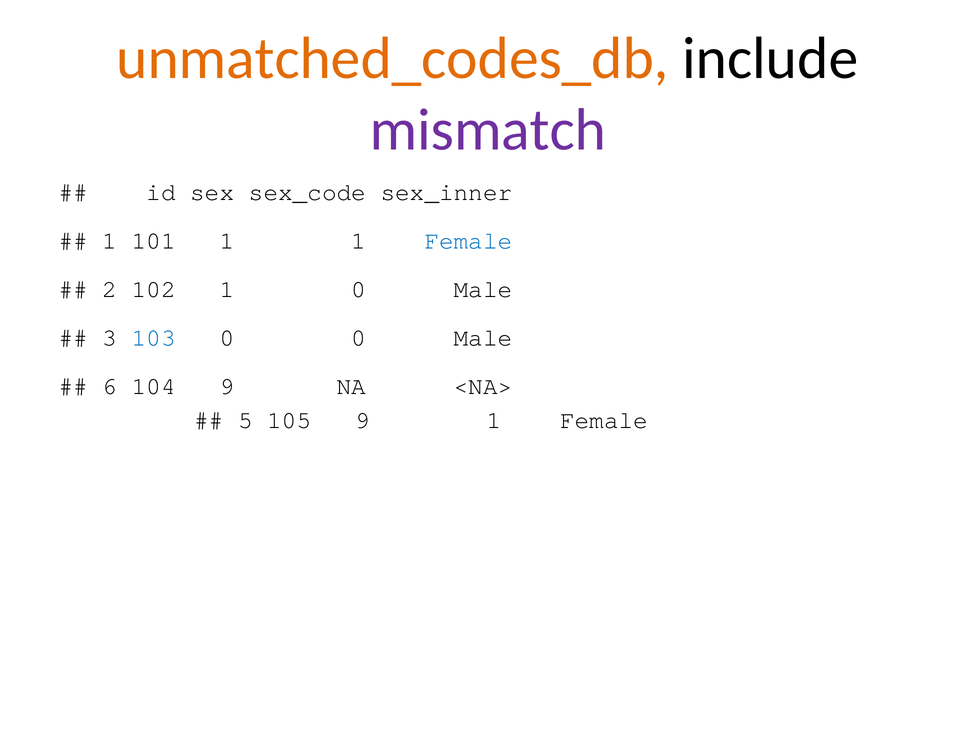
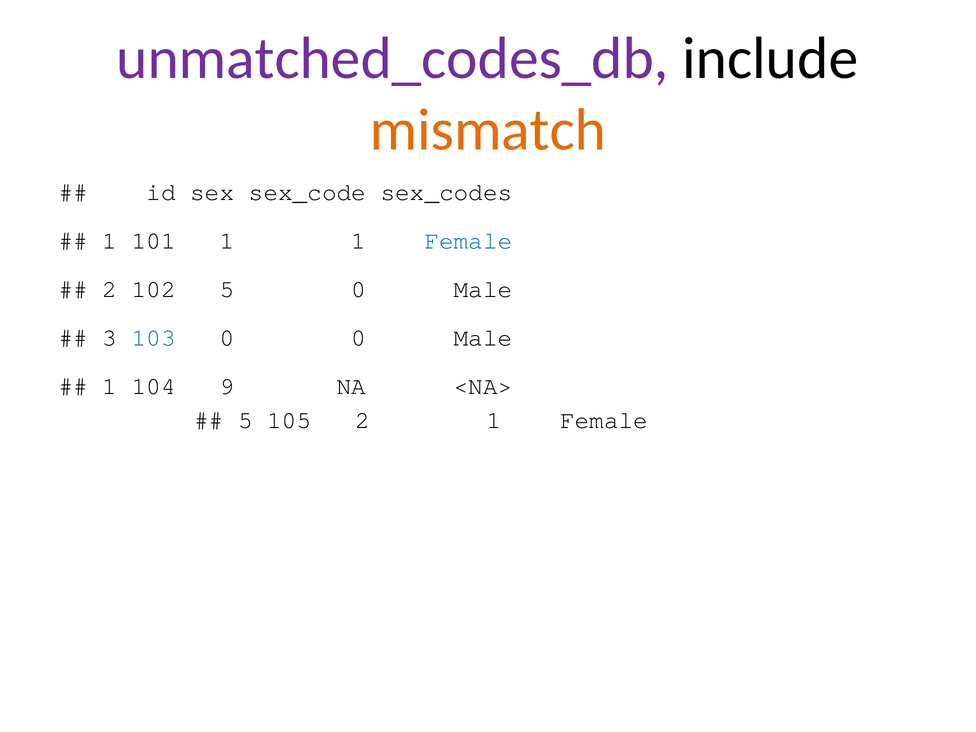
unmatched_codes_db colour: orange -> purple (393, 59)
mismatch colour: purple -> orange (488, 130)
sex_inner: sex_inner -> sex_codes (447, 192)
102 1: 1 -> 5 (227, 289)
6: 6 -> 1 (110, 386)
105 9: 9 -> 2 (362, 420)
